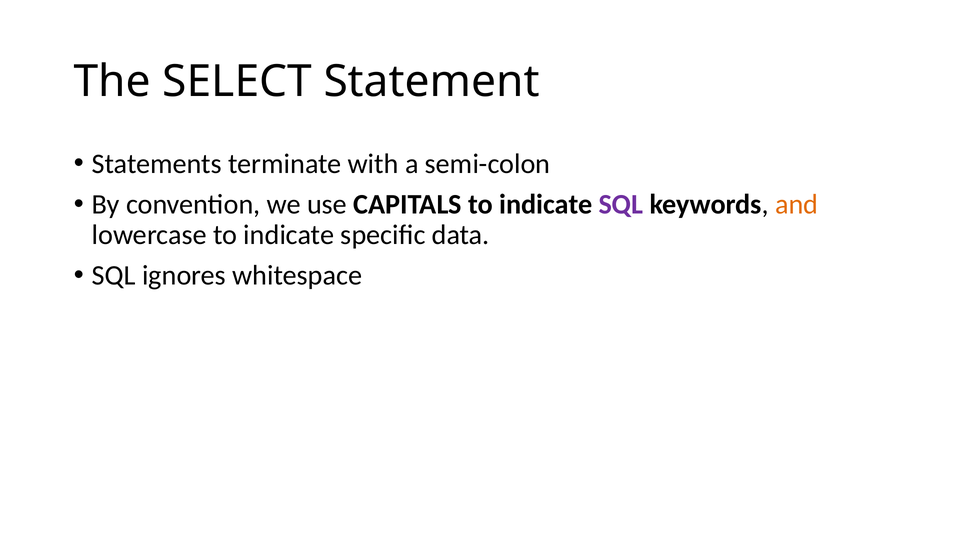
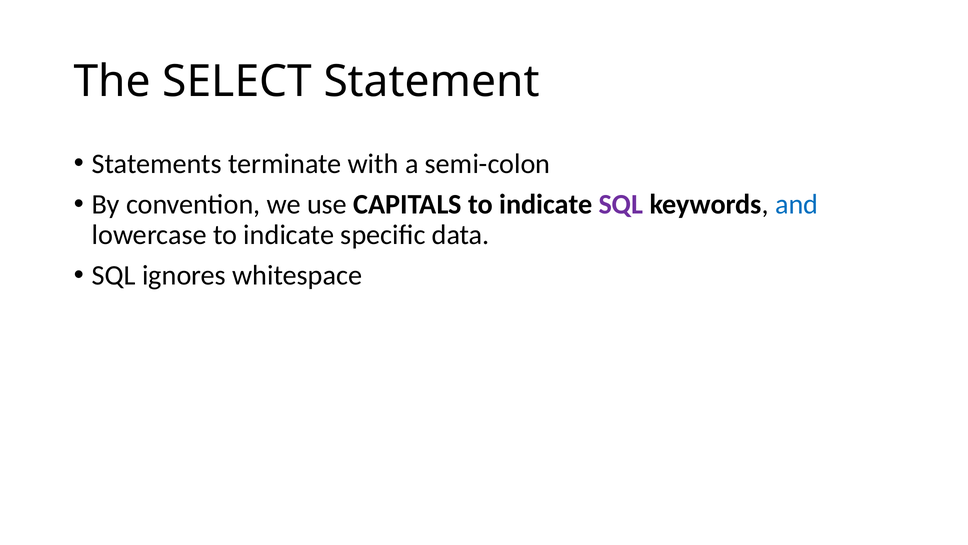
and colour: orange -> blue (797, 204)
